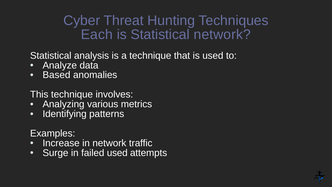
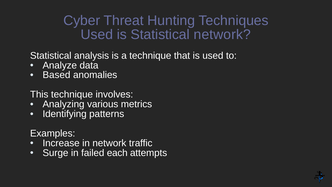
Each: Each -> Used (97, 35)
failed used: used -> each (117, 153)
